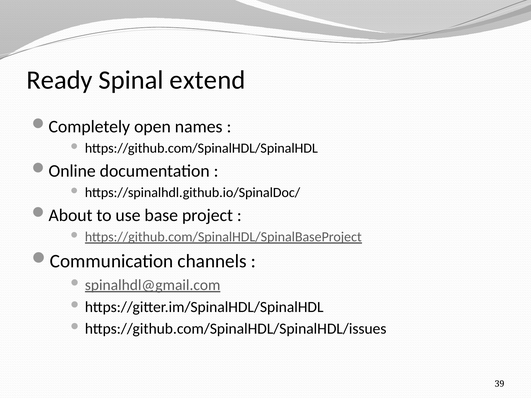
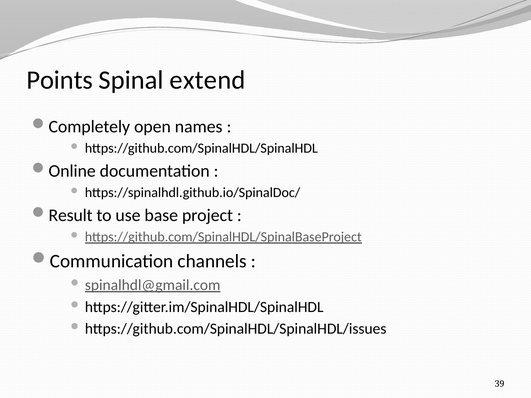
Ready: Ready -> Points (60, 80)
About: About -> Result (71, 216)
